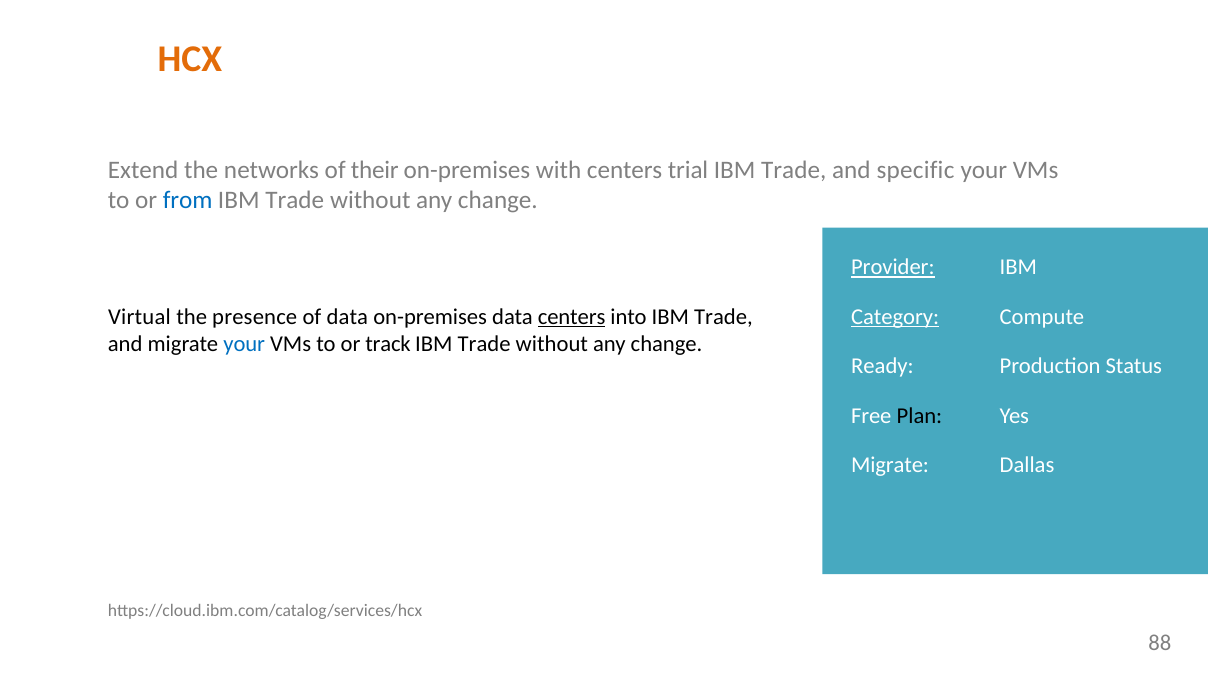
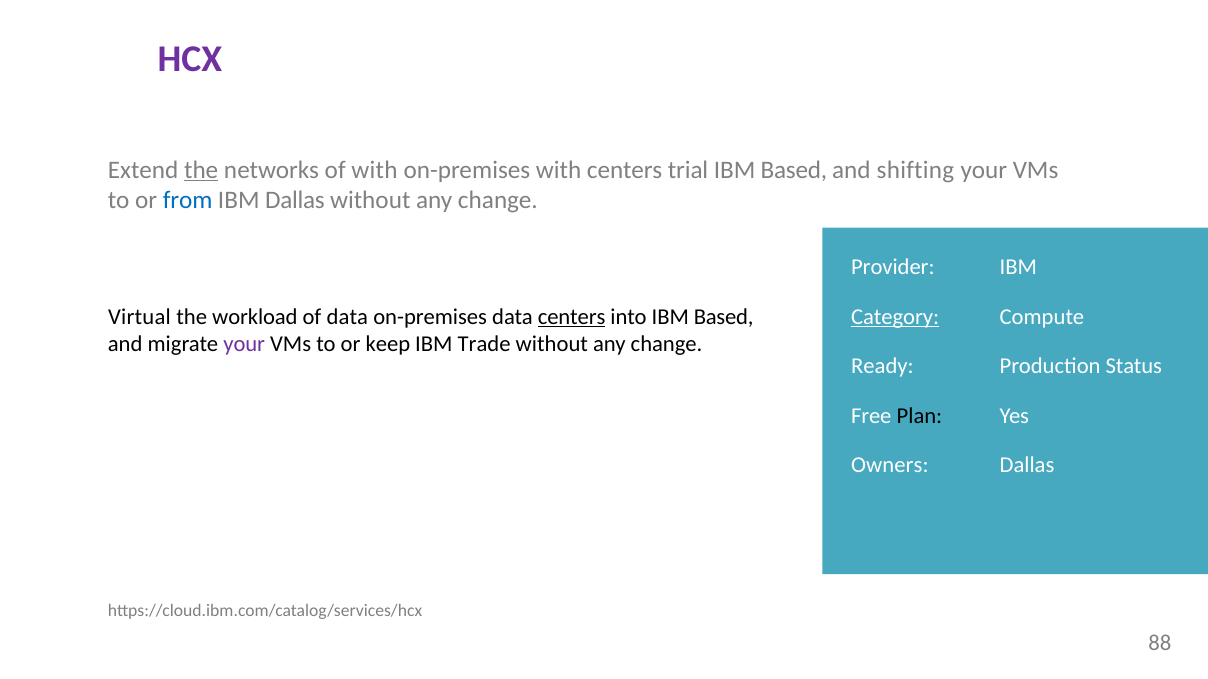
HCX colour: orange -> purple (190, 59)
the underline: none -> present (201, 170)
of their: their -> with (375, 170)
Trade: Trade -> Based (794, 170)
specific: specific -> shifting (915, 170)
Trade: Trade -> Dallas (295, 200)
Provider underline: present -> none (893, 267)
presence: presence -> workload (255, 317)
into IBM Trade: Trade -> Based (724, 317)
your colour: blue -> purple (244, 344)
track: track -> keep (388, 344)
Migrate: Migrate -> Owners (890, 465)
